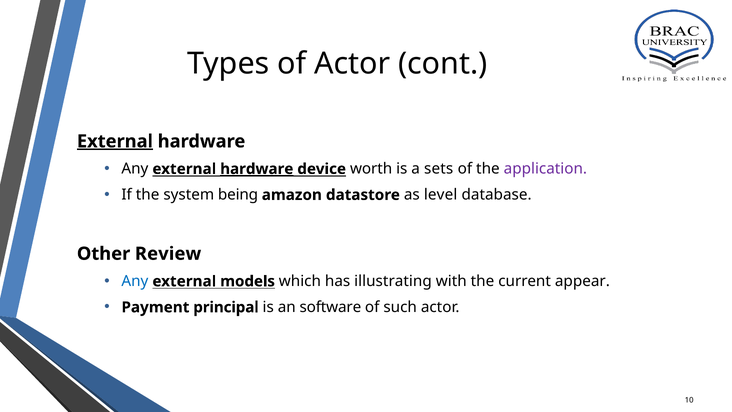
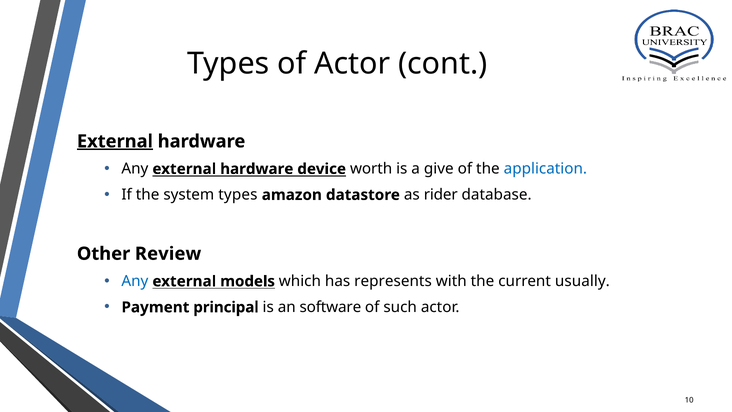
hardware underline: present -> none (257, 169)
sets: sets -> give (439, 169)
application colour: purple -> blue (545, 169)
system being: being -> types (238, 195)
level: level -> rider (441, 195)
illustrating: illustrating -> represents (393, 281)
appear: appear -> usually (582, 281)
